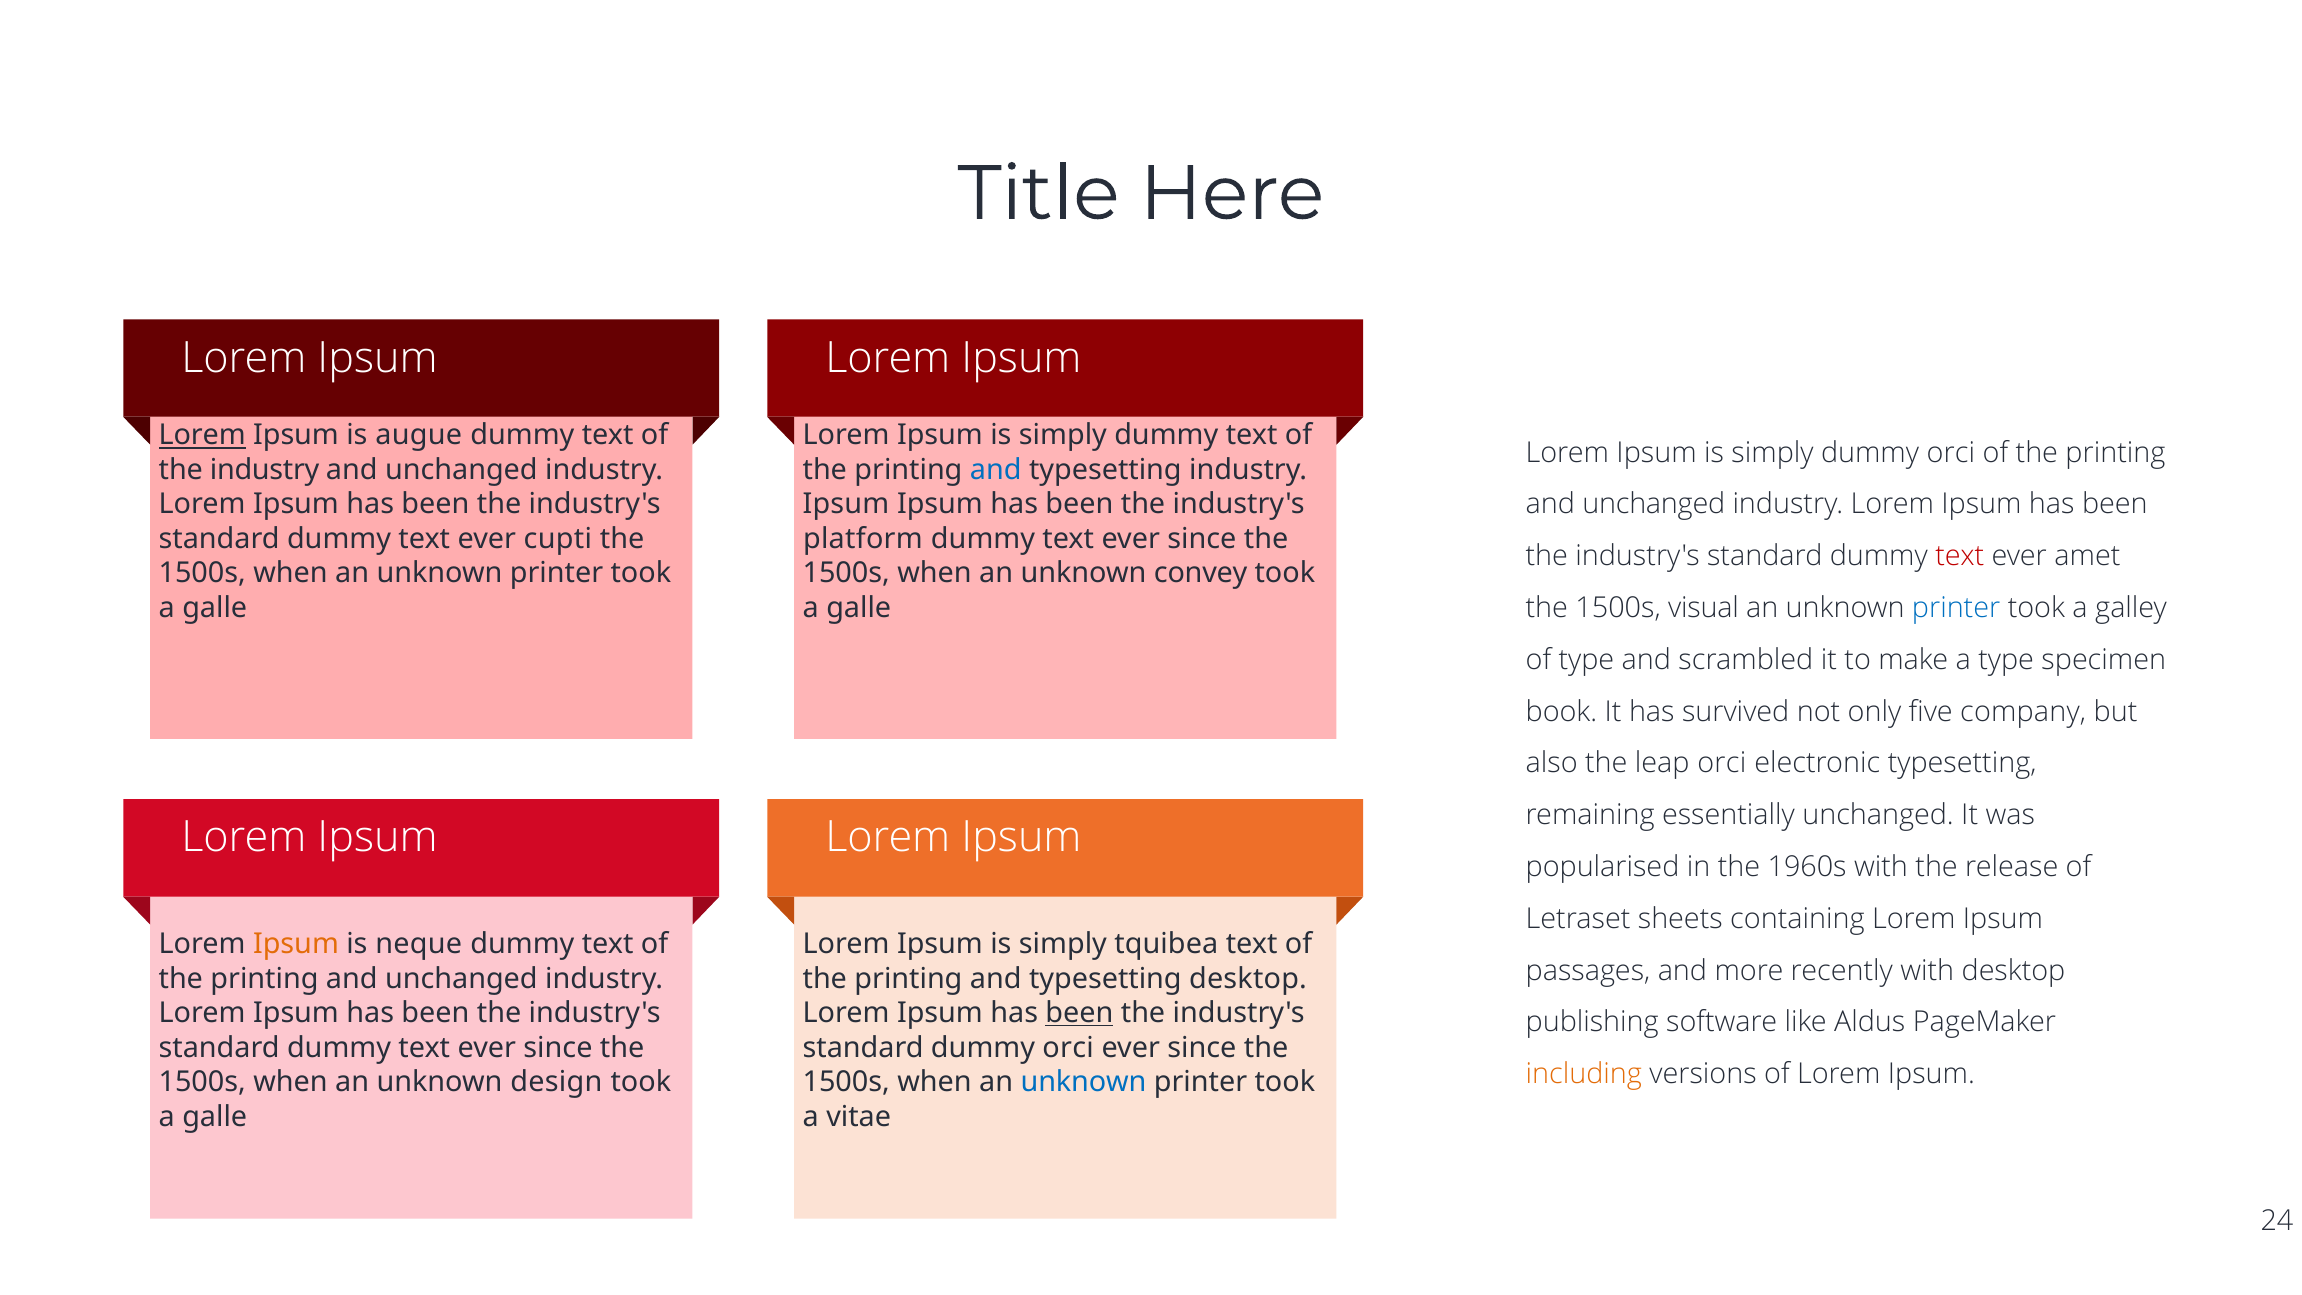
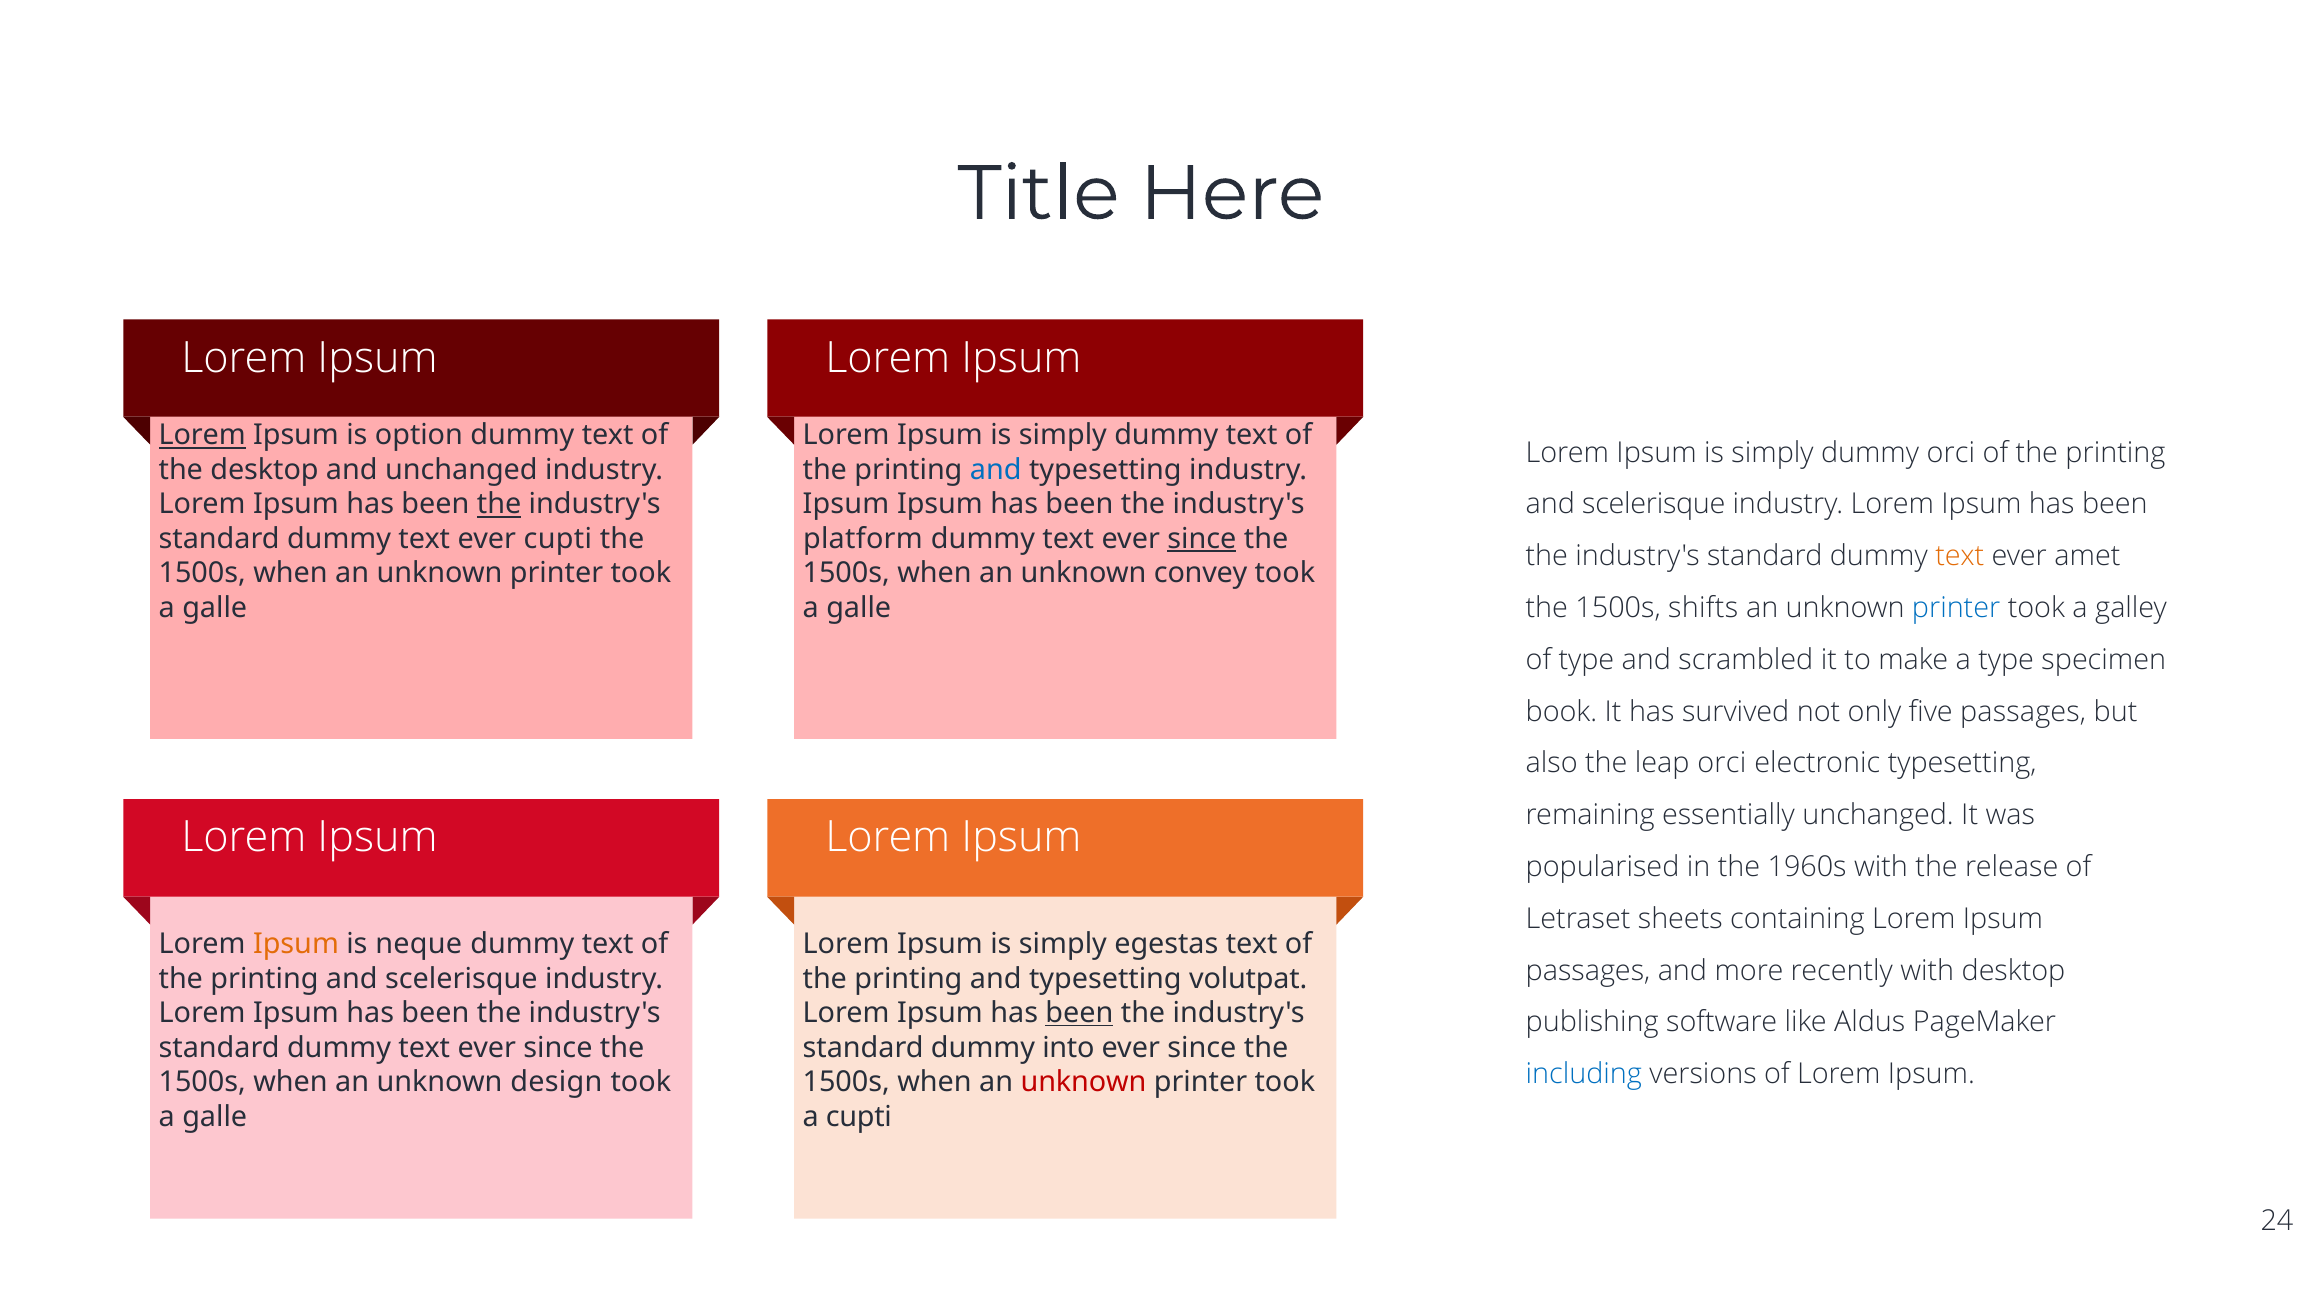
augue: augue -> option (419, 435)
the industry: industry -> desktop (265, 470)
unchanged: unchanged -> scelerisque (1654, 504)
the underline: none -> present (499, 504)
since underline: none -> present (1202, 539)
text colour: red -> orange (1960, 556)
visual: visual -> shifts (1703, 608)
five company: company -> passages (2023, 712)
tquibea: tquibea -> egestas (1166, 944)
unchanged: unchanged -> scelerisque (461, 978)
typesetting desktop: desktop -> volutpat (1248, 978)
standard dummy orci: orci -> into (1068, 1047)
including colour: orange -> blue (1584, 1074)
unknown colour: blue -> red (1084, 1082)
a vitae: vitae -> cupti (859, 1117)
